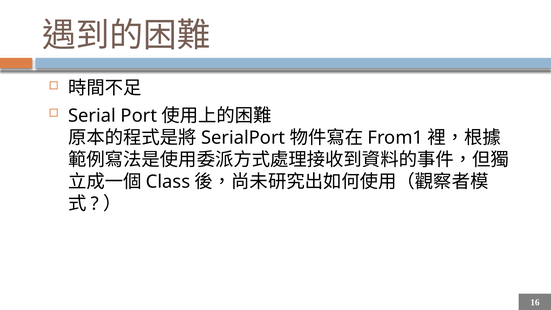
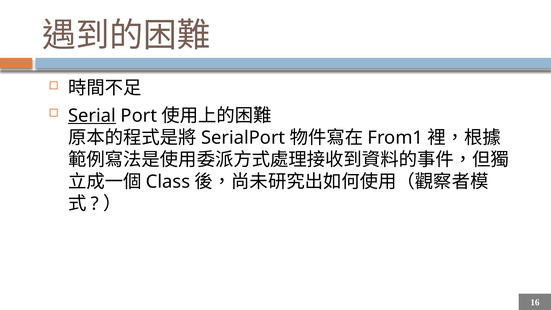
Serial underline: none -> present (92, 116)
